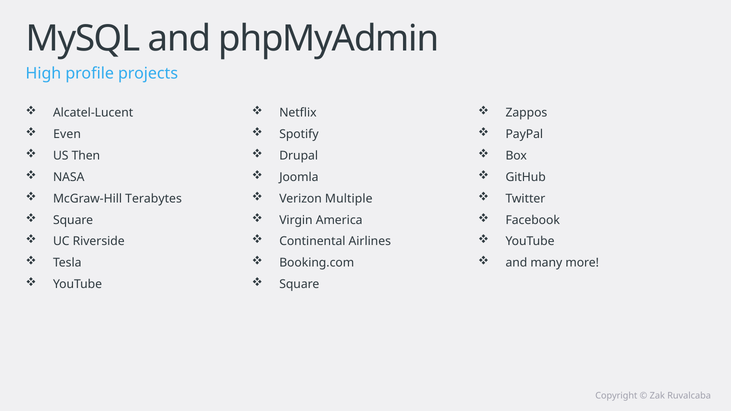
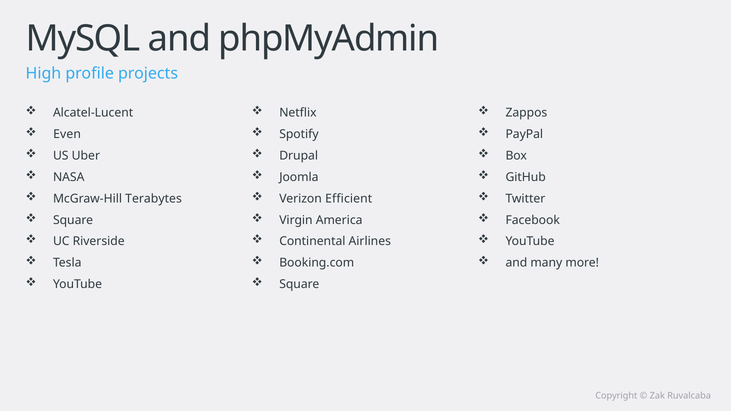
Then: Then -> Uber (86, 156)
Multiple: Multiple -> Efficient (349, 199)
